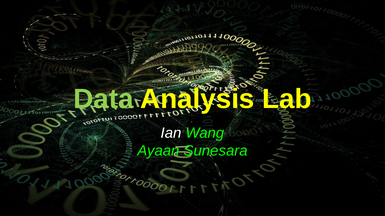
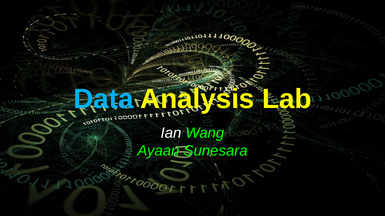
Data colour: light green -> light blue (103, 99)
